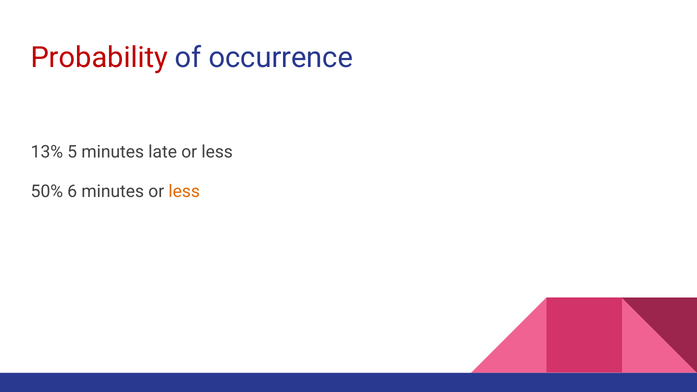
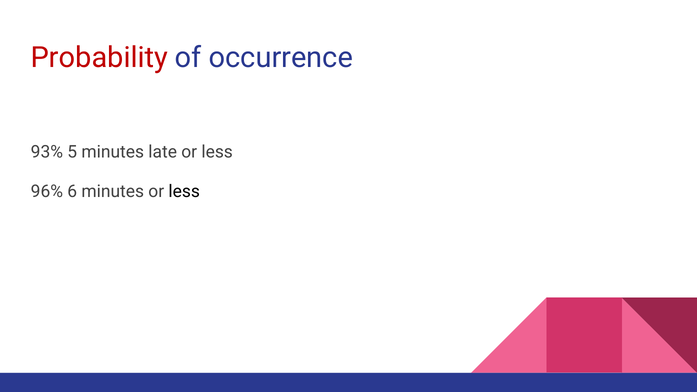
13%: 13% -> 93% (47, 152)
50%: 50% -> 96% (47, 191)
less colour: orange -> black (184, 191)
